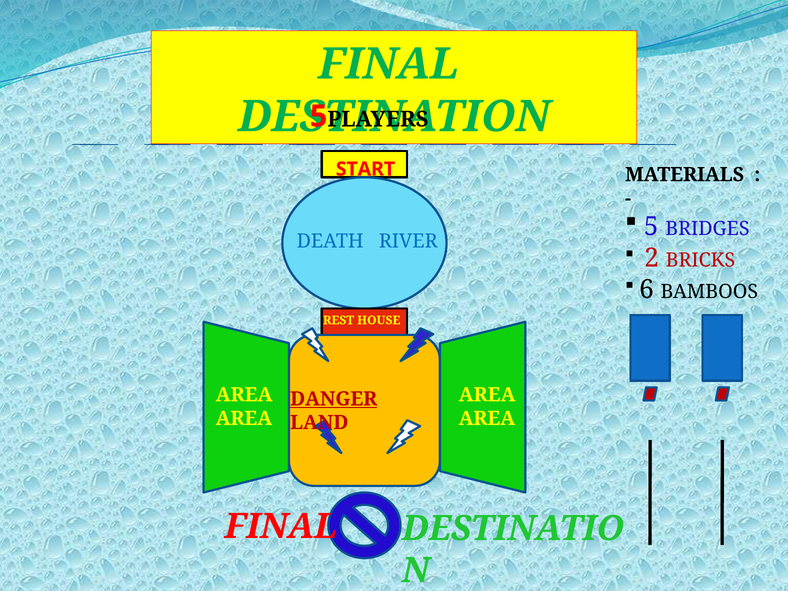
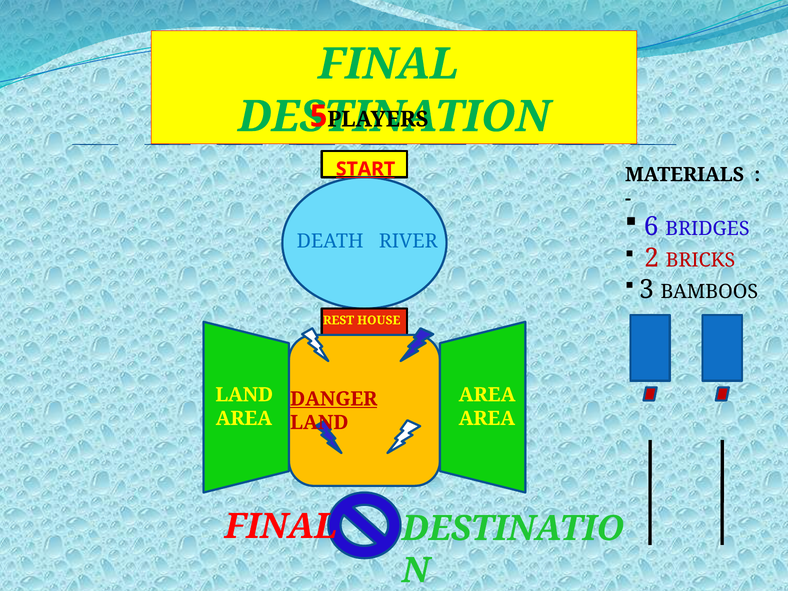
START underline: none -> present (365, 169)
5: 5 -> 6 (651, 226)
6: 6 -> 3 (646, 289)
AREA: AREA -> LAND (244, 395)
